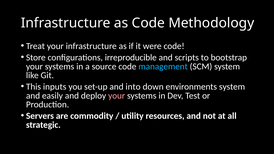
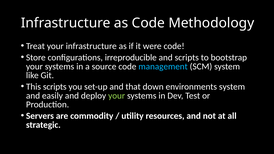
This inputs: inputs -> scripts (55, 87)
into: into -> that (133, 87)
your colour: pink -> light green (117, 96)
